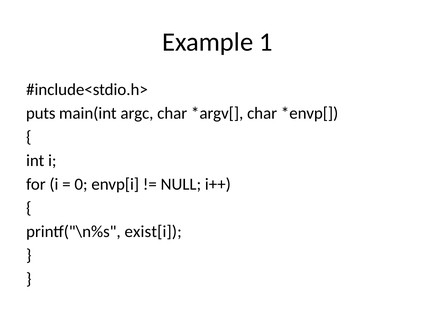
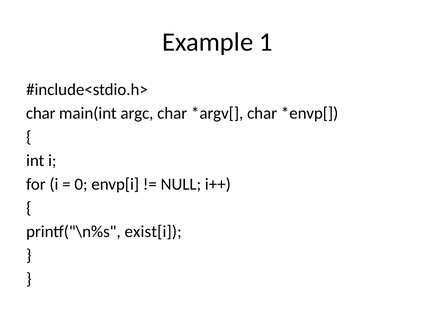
puts: puts -> char (41, 113)
